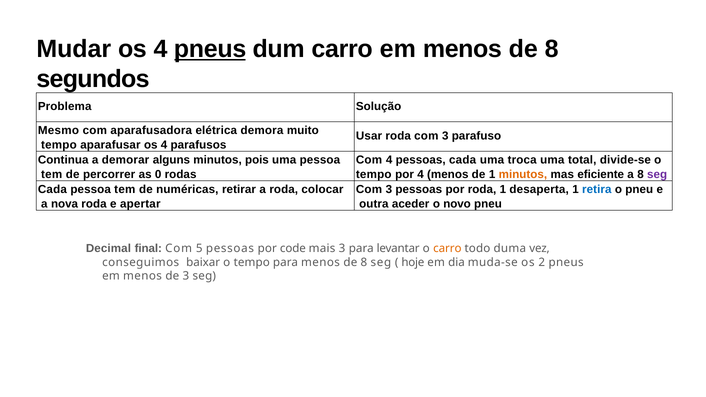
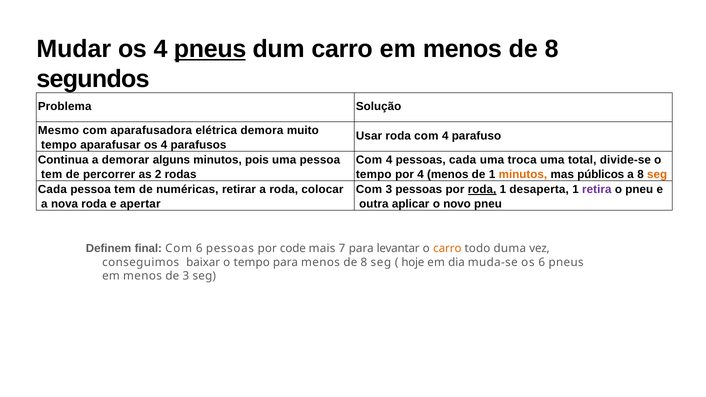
roda com 3: 3 -> 4 (445, 136)
0: 0 -> 2 (158, 174)
eficiente: eficiente -> públicos (601, 174)
seg colour: purple -> orange (657, 174)
roda underline: none -> present (482, 190)
retira colour: blue -> purple (597, 190)
aceder: aceder -> aplicar (411, 204)
Decimal: Decimal -> Definem (109, 248)
Com 5: 5 -> 6 (199, 248)
mais 3: 3 -> 7 (342, 248)
os 2: 2 -> 6 (542, 262)
